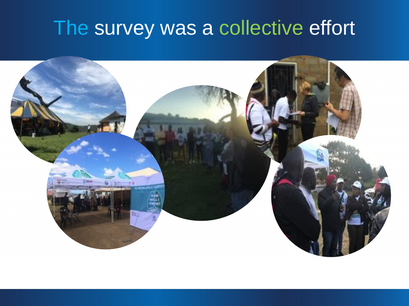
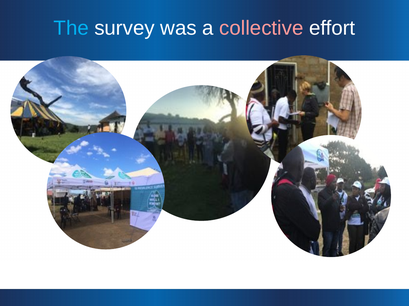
collective colour: light green -> pink (261, 28)
